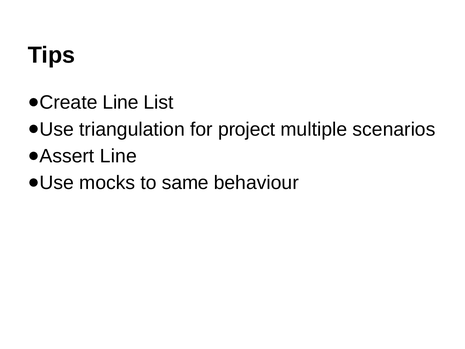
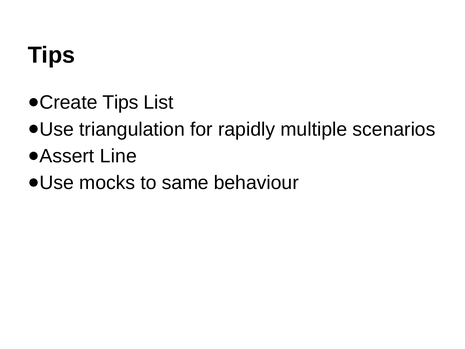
Line: Line -> Tips (120, 102)
project: project -> rapidly (247, 129)
